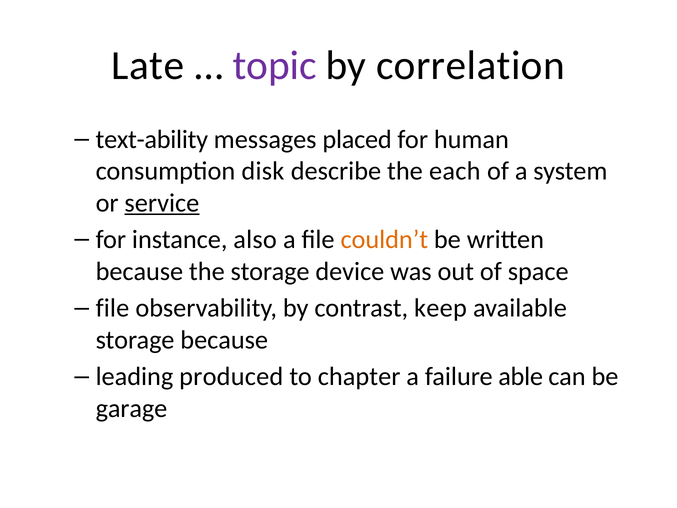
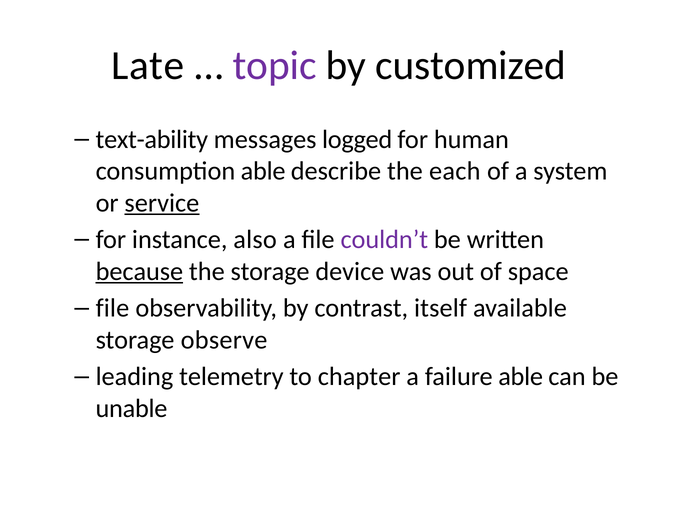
correlation: correlation -> customized (471, 66)
placed: placed -> logged (357, 140)
consumption disk: disk -> able (263, 171)
couldn’t colour: orange -> purple (384, 240)
because underline: none -> present (139, 271)
keep: keep -> itself (441, 308)
storage because: because -> observe (224, 340)
produced: produced -> telemetry (231, 377)
garage: garage -> unable (131, 408)
